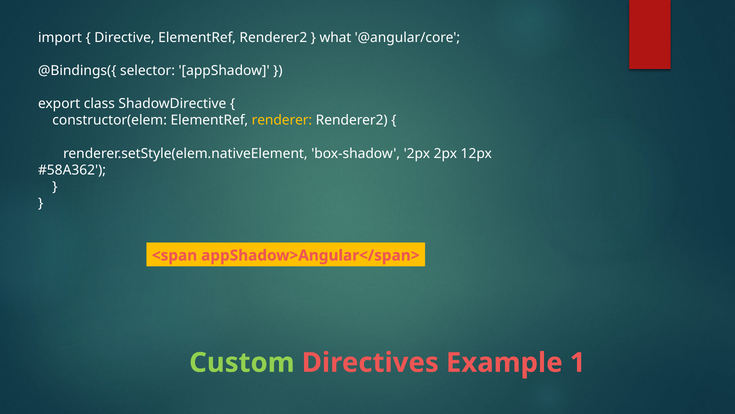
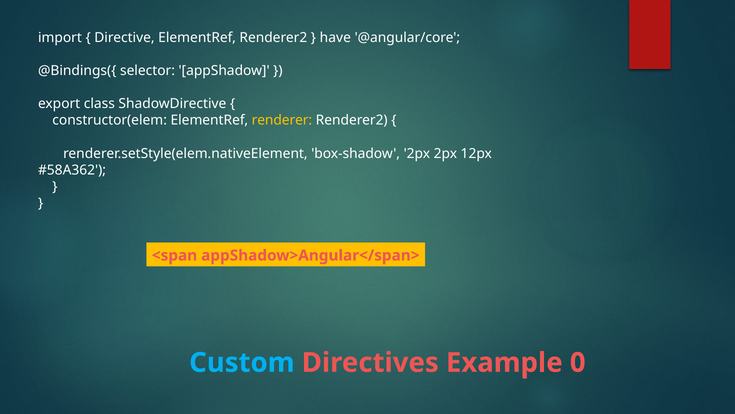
what: what -> have (335, 38)
Custom colour: light green -> light blue (242, 362)
1: 1 -> 0 (578, 362)
